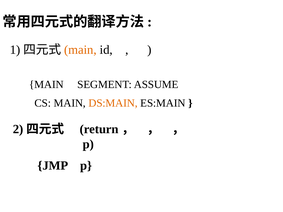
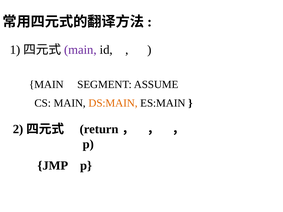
main colour: orange -> purple (80, 50)
